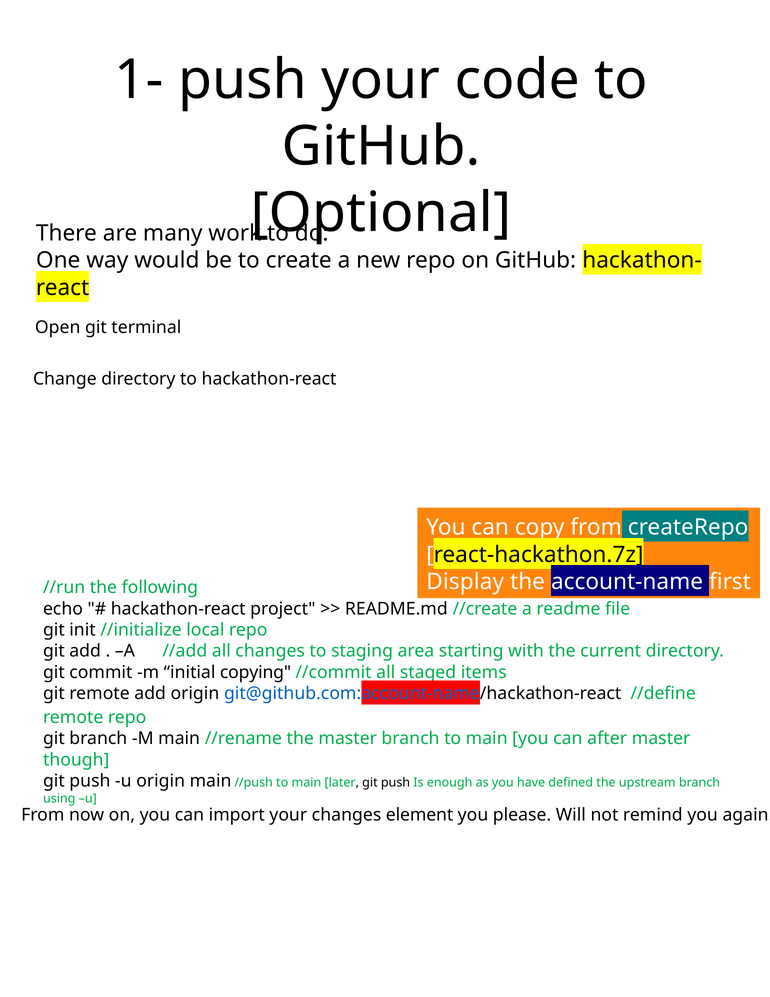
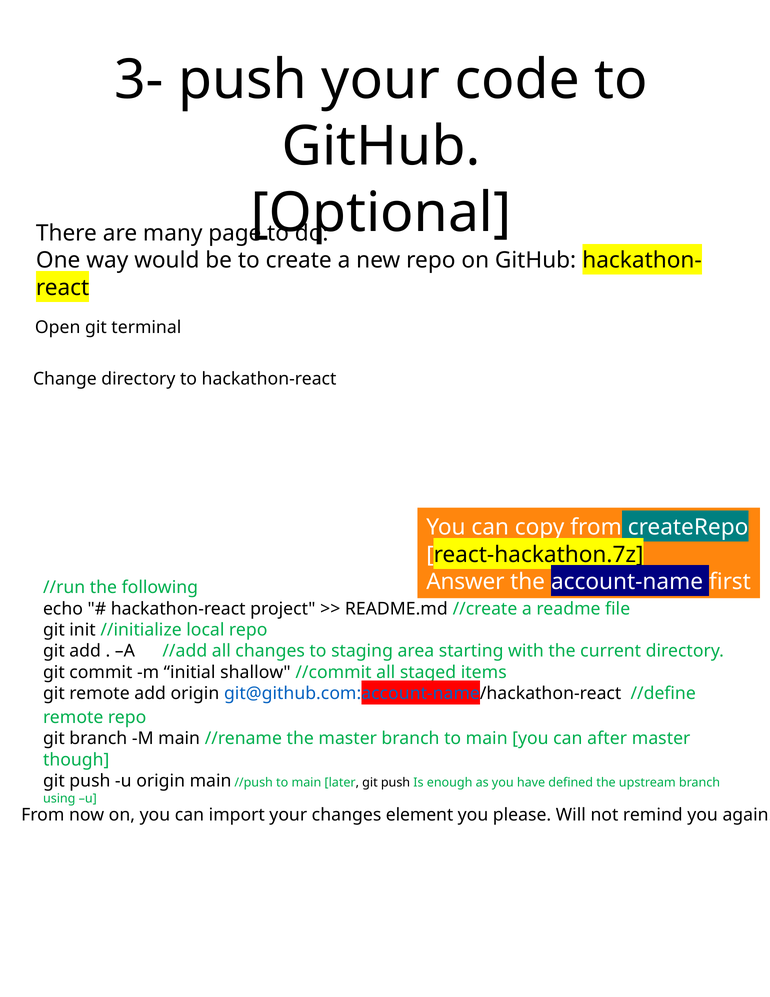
1-: 1- -> 3- (139, 80)
work: work -> page (235, 233)
Display: Display -> Answer (465, 581)
copying: copying -> shallow (255, 672)
